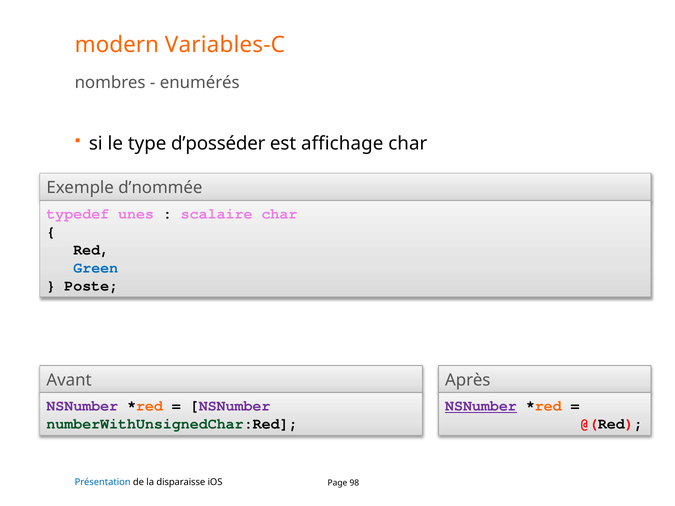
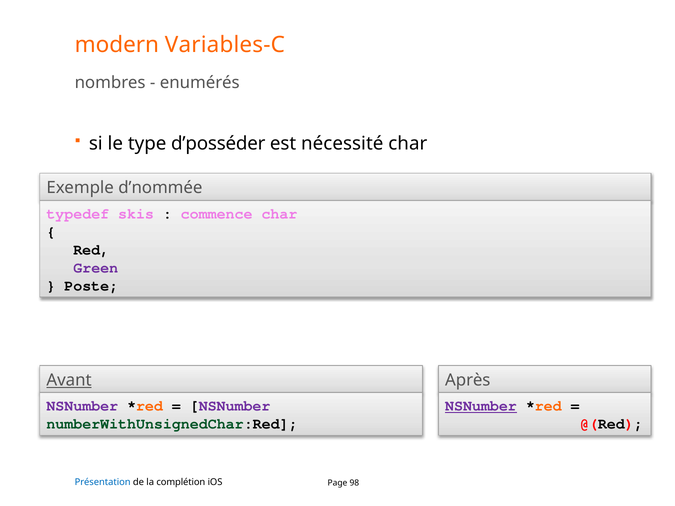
affichage: affichage -> nécessité (342, 143)
unes: unes -> skis (136, 214)
scalaire: scalaire -> commence (217, 214)
Green colour: blue -> purple (96, 268)
Avant underline: none -> present (69, 380)
disparaisse: disparaisse -> complétion (181, 483)
